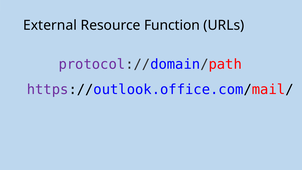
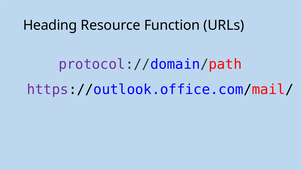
External: External -> Heading (50, 25)
